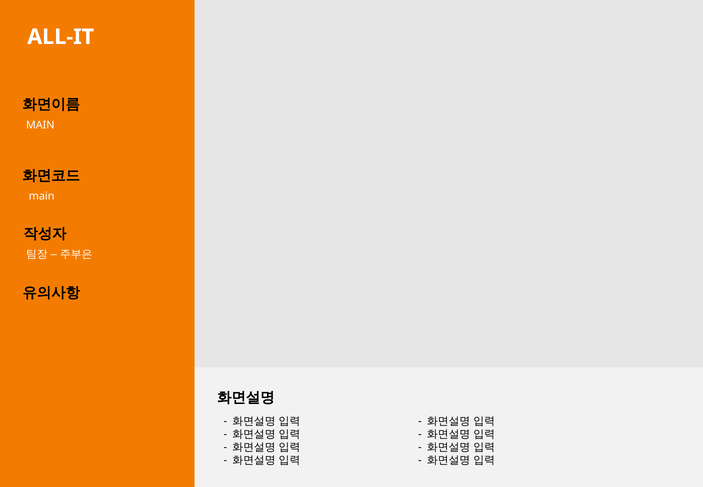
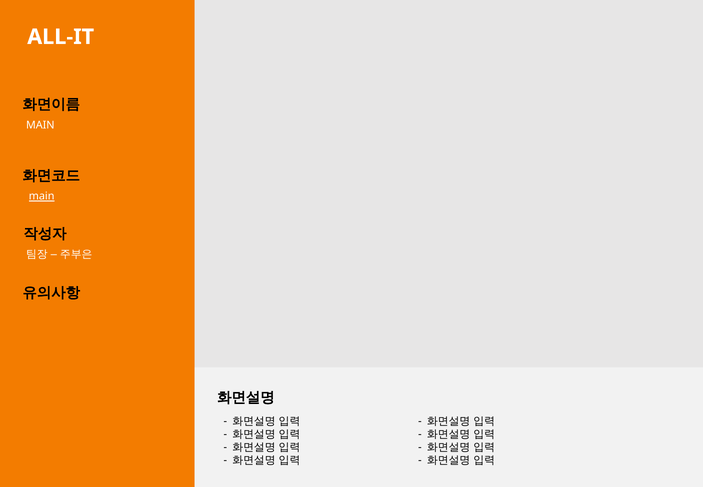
main underline: none -> present (42, 196)
